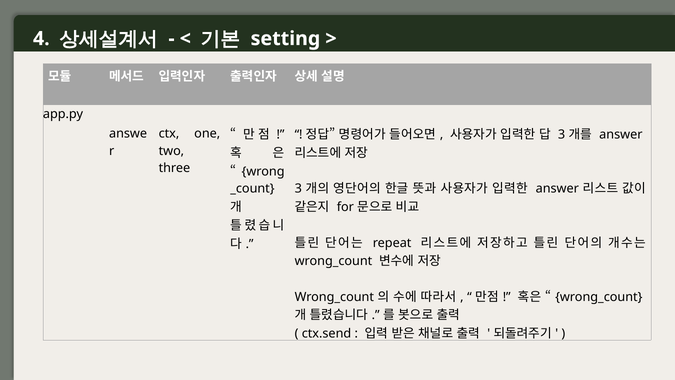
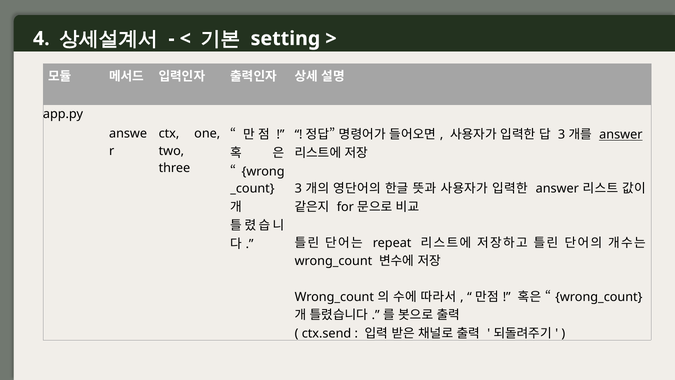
answer underline: none -> present (621, 135)
